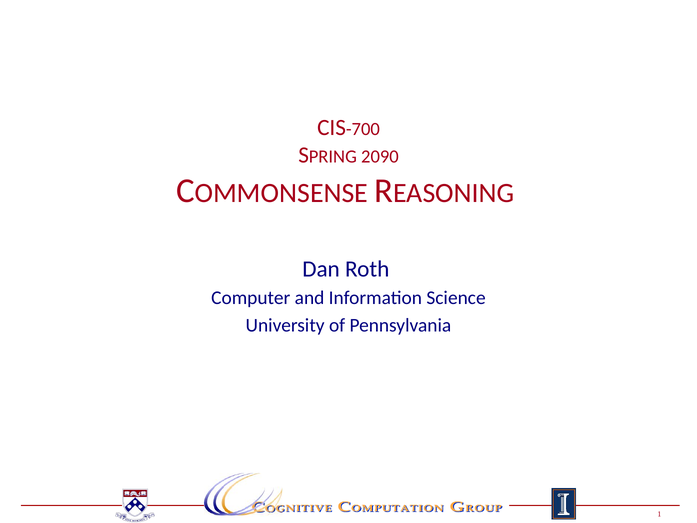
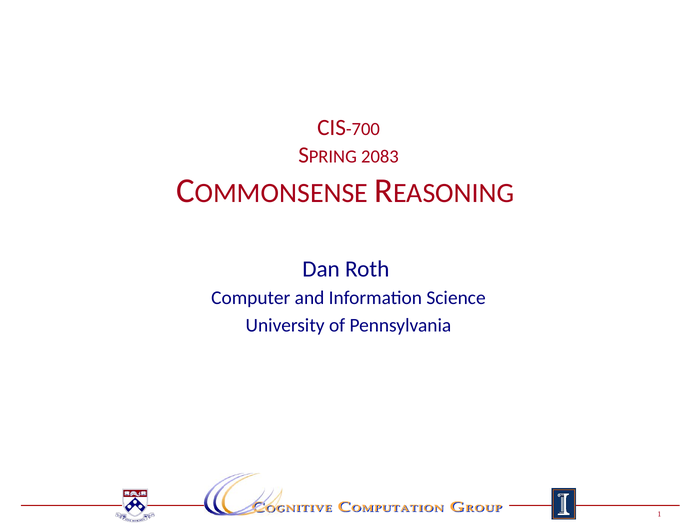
2090: 2090 -> 2083 (380, 157)
